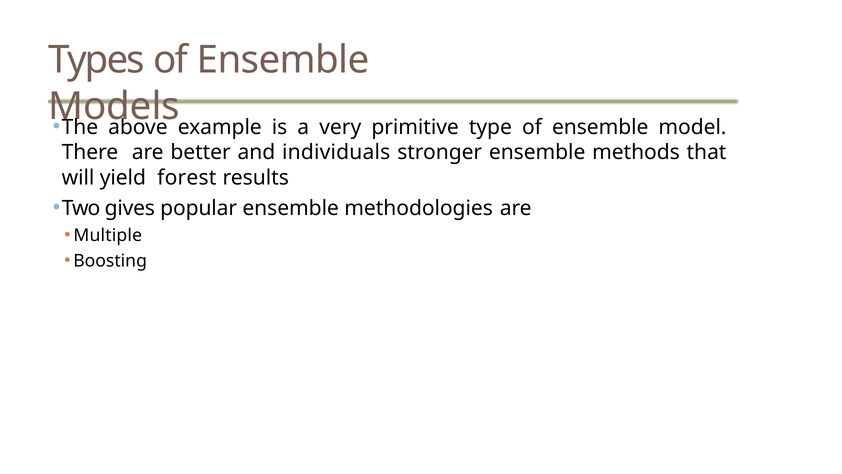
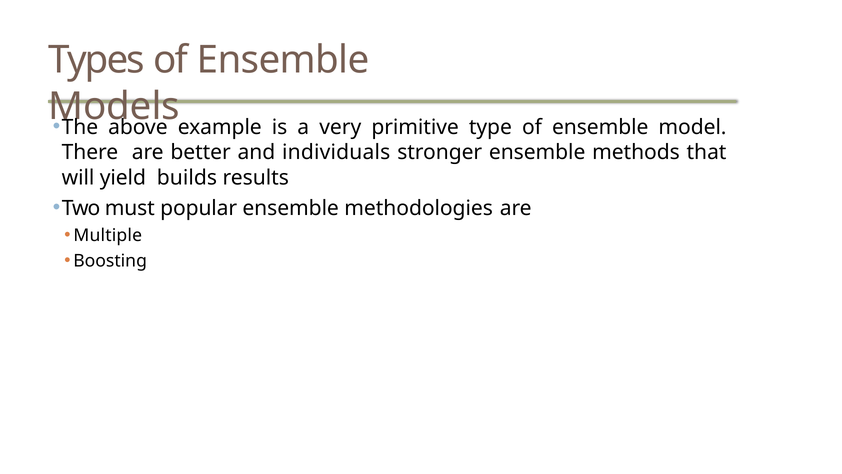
forest: forest -> builds (187, 178)
gives: gives -> must (130, 208)
